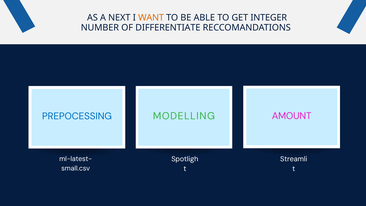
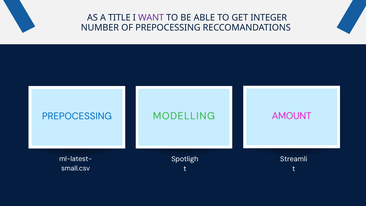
NEXT: NEXT -> TITLE (119, 18)
WANT colour: orange -> purple (151, 18)
OF DIFFERENTIATE: DIFFERENTIATE -> PREPOCESSING (168, 28)
